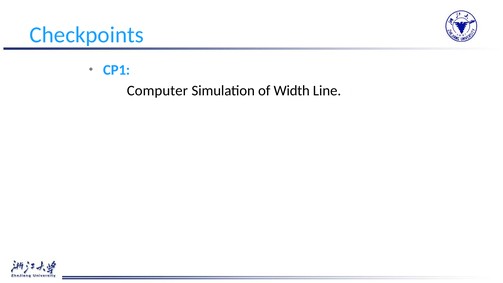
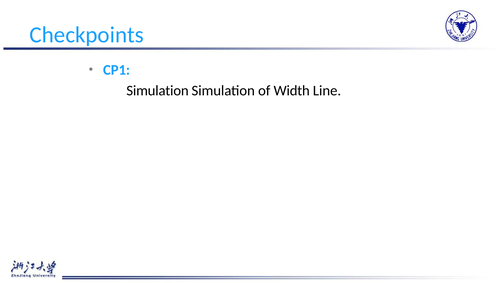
Computer: Computer -> Simulation (158, 90)
